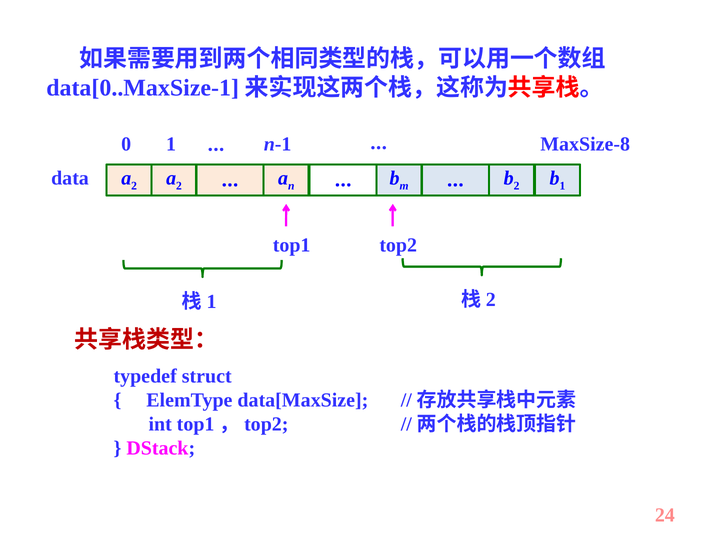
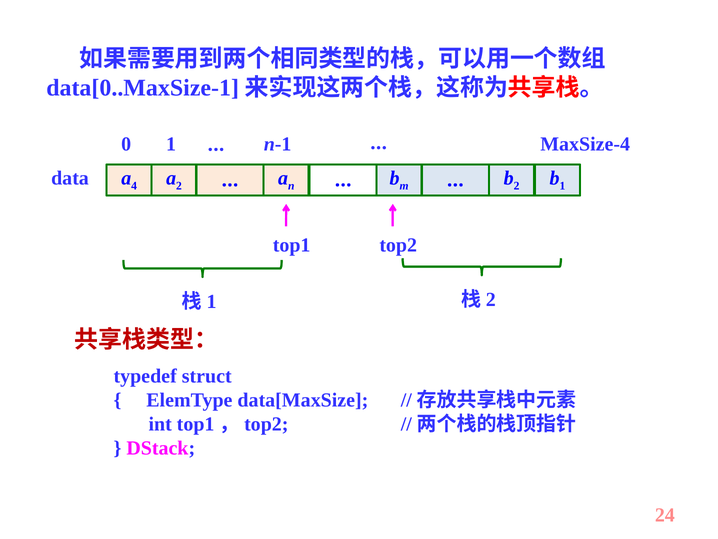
MaxSize-8: MaxSize-8 -> MaxSize-4 (585, 144)
2: 2 -> 4 (134, 186)
